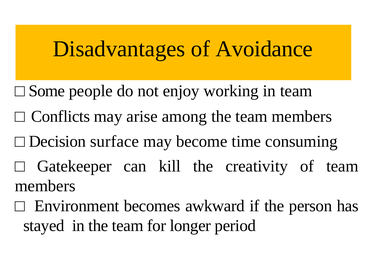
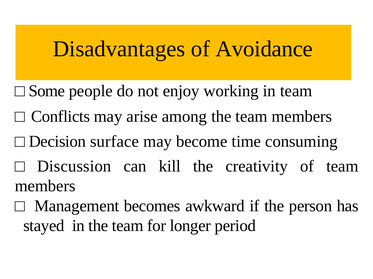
Gatekeeper: Gatekeeper -> Discussion (74, 167)
Environment: Environment -> Management (77, 206)
